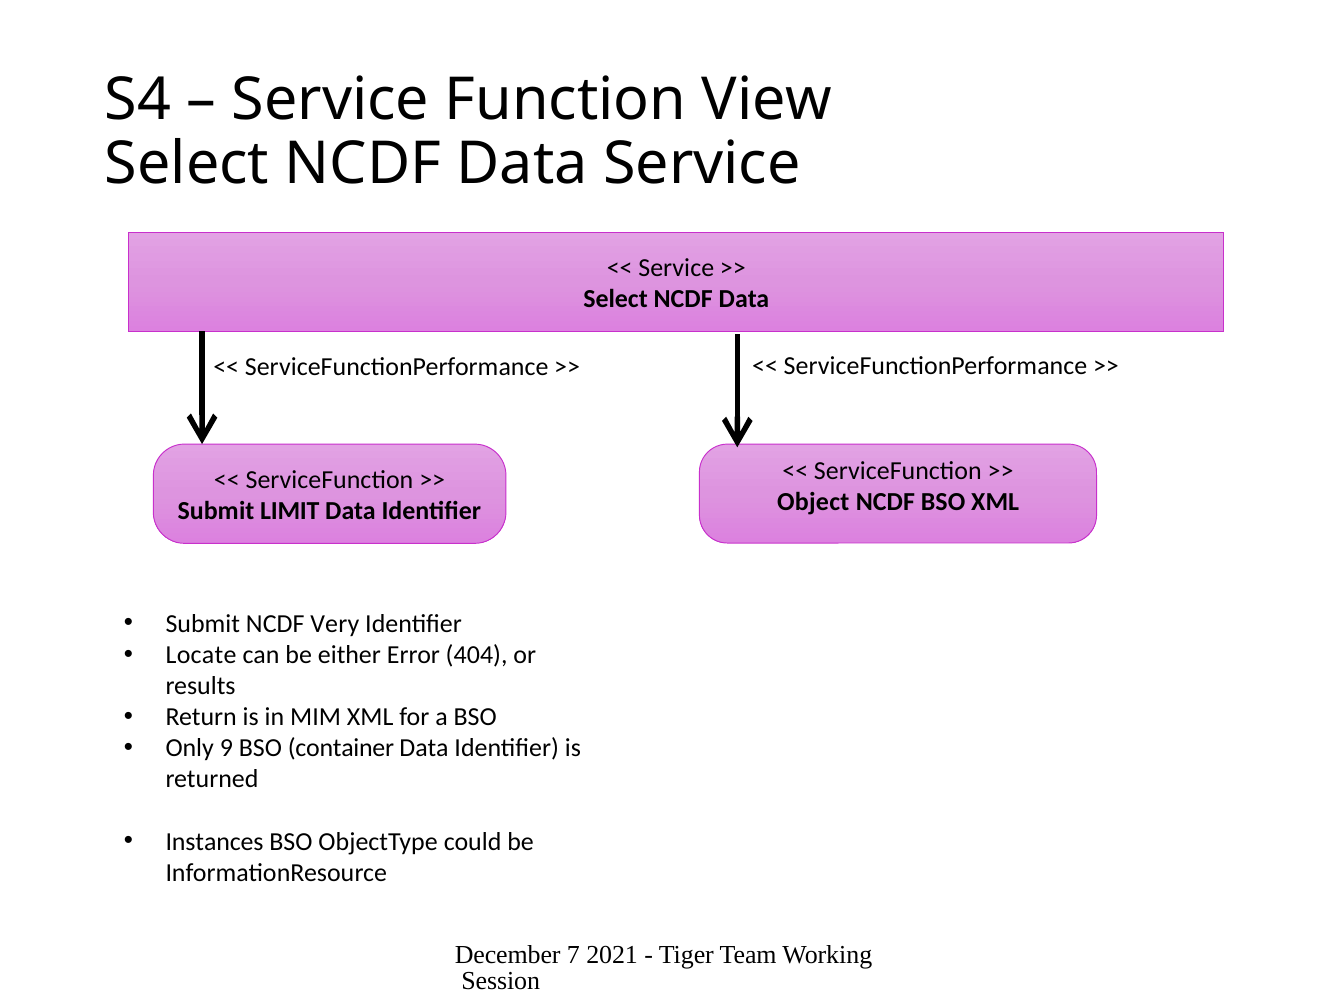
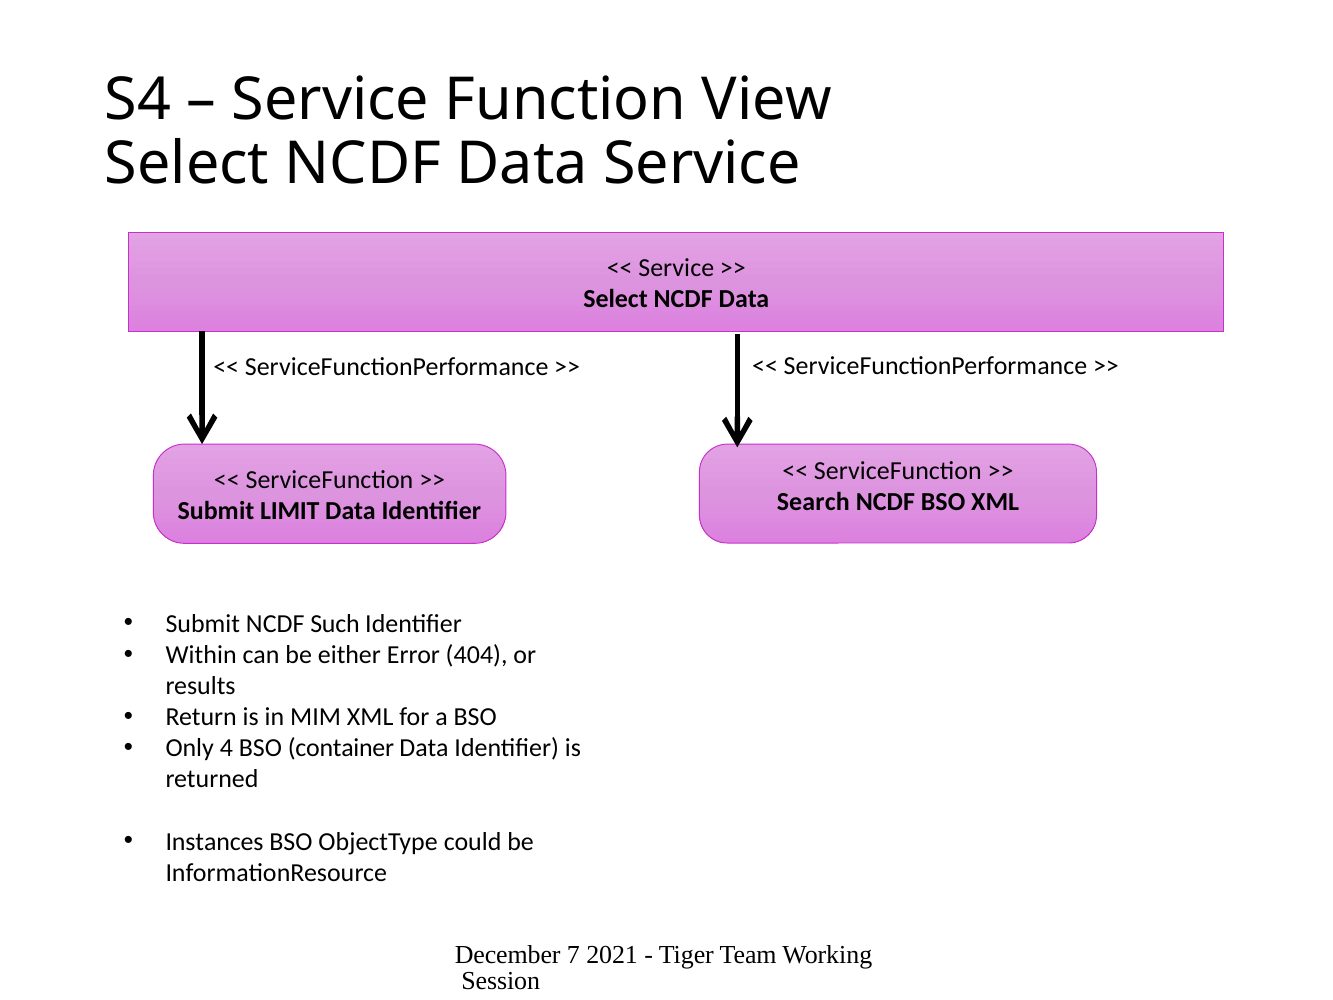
Object: Object -> Search (813, 502)
Very: Very -> Such (335, 624)
Locate: Locate -> Within (201, 655)
9: 9 -> 4 (226, 748)
